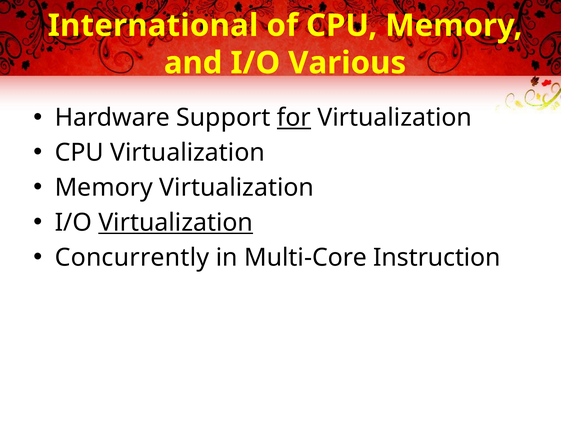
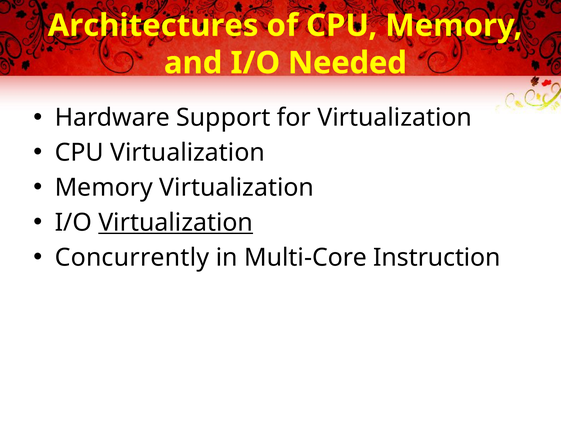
International: International -> Architectures (153, 26)
Various: Various -> Needed (347, 63)
for underline: present -> none (294, 118)
